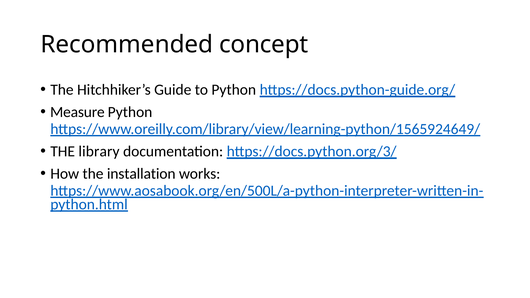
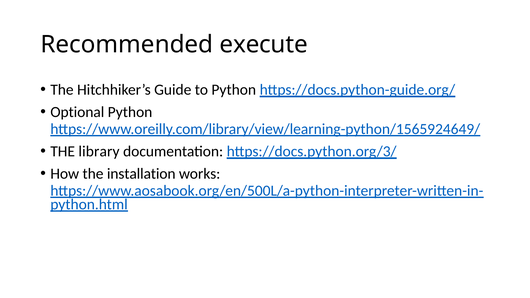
concept: concept -> execute (264, 45)
Measure: Measure -> Optional (77, 112)
